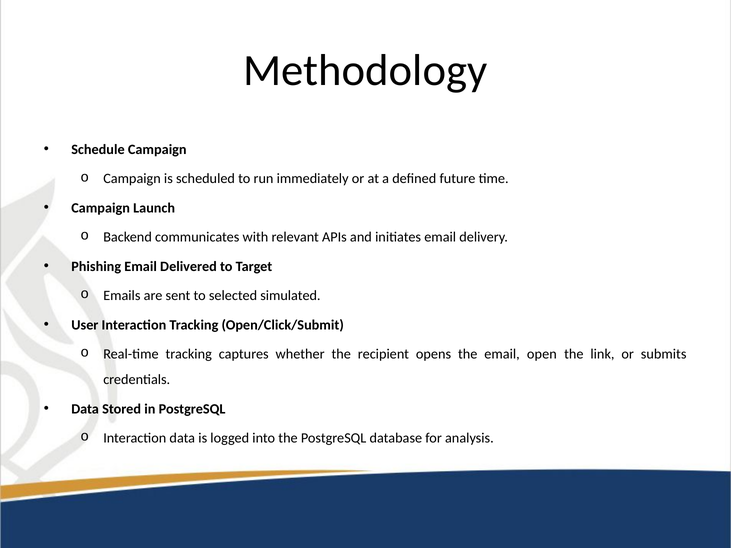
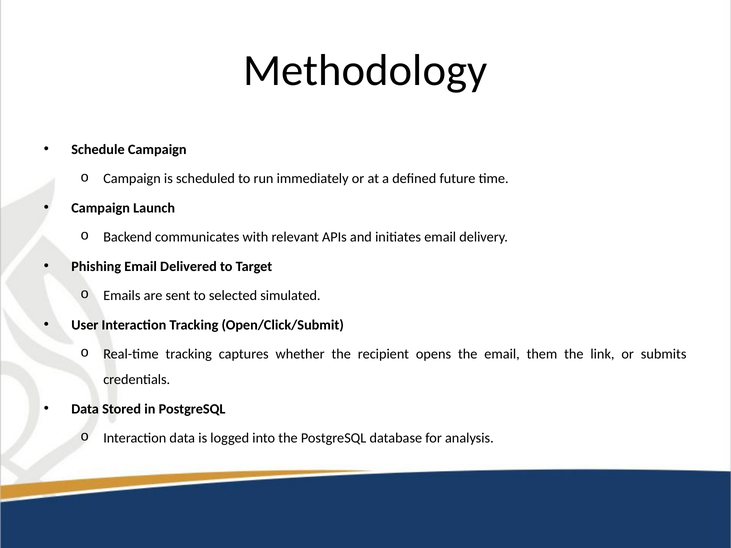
open: open -> them (542, 354)
